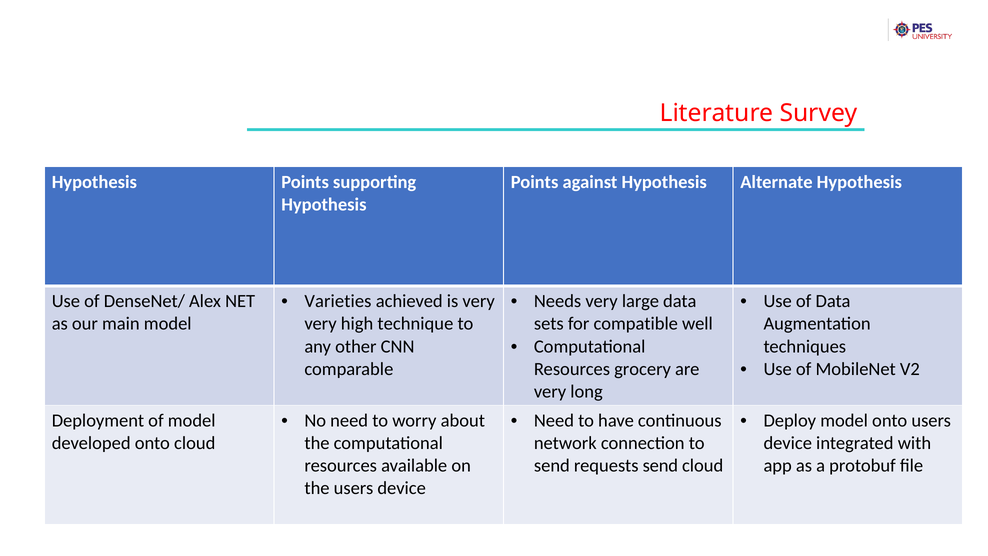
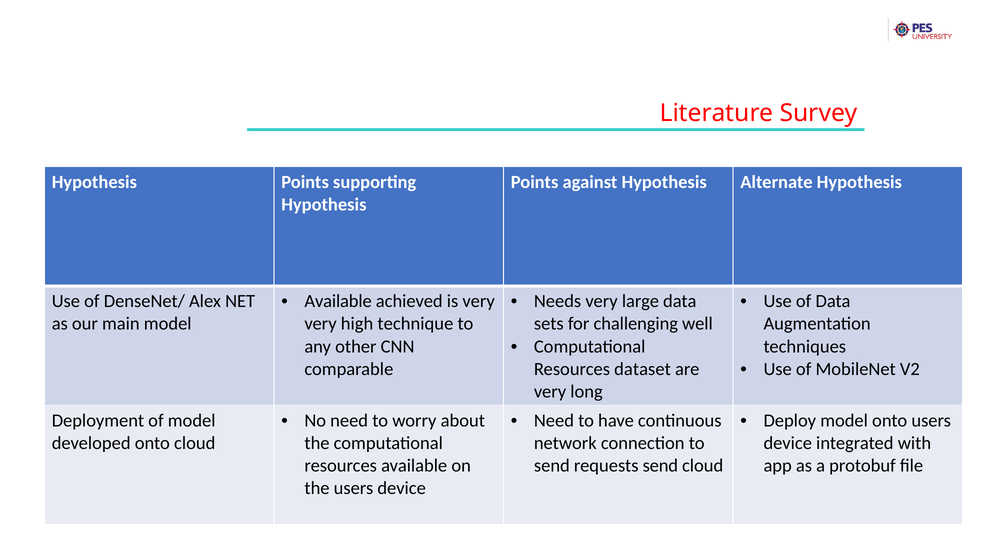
Varieties: Varieties -> Available (338, 301)
compatible: compatible -> challenging (636, 324)
grocery: grocery -> dataset (643, 369)
